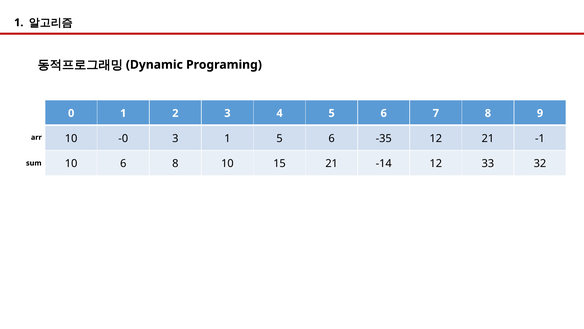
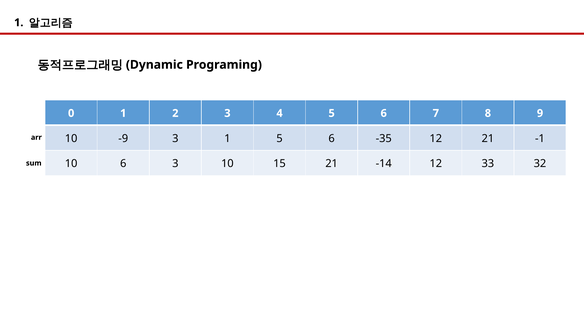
-0: -0 -> -9 (123, 138)
6 8: 8 -> 3 (175, 163)
